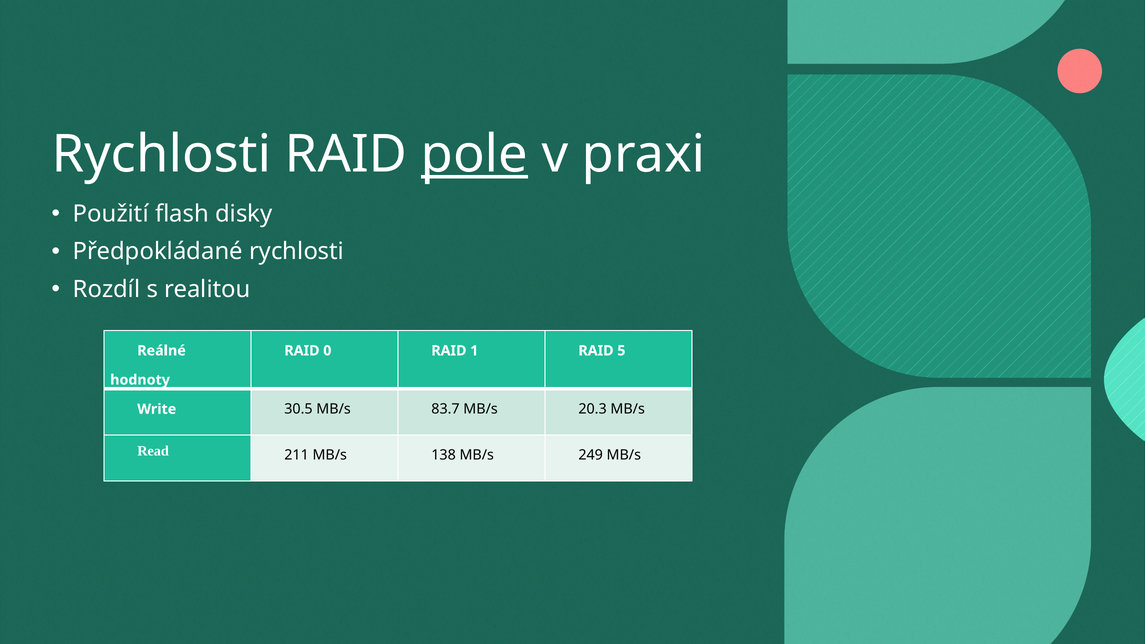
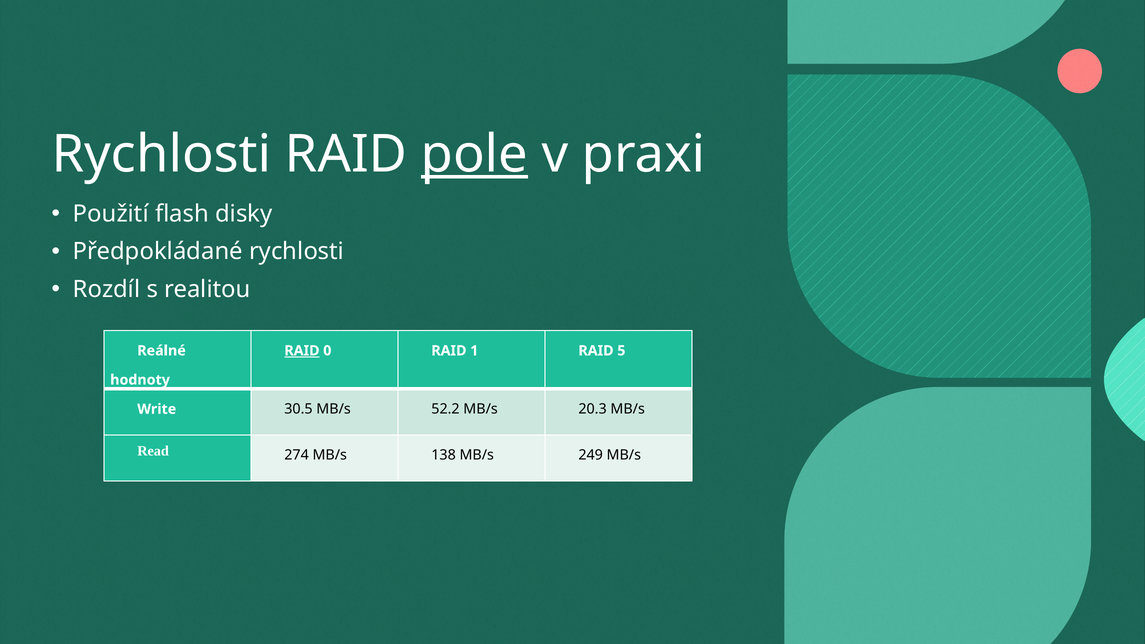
RAID underline: none -> present (302, 351)
83.7: 83.7 -> 52.2 (446, 409)
211: 211 -> 274 (297, 455)
